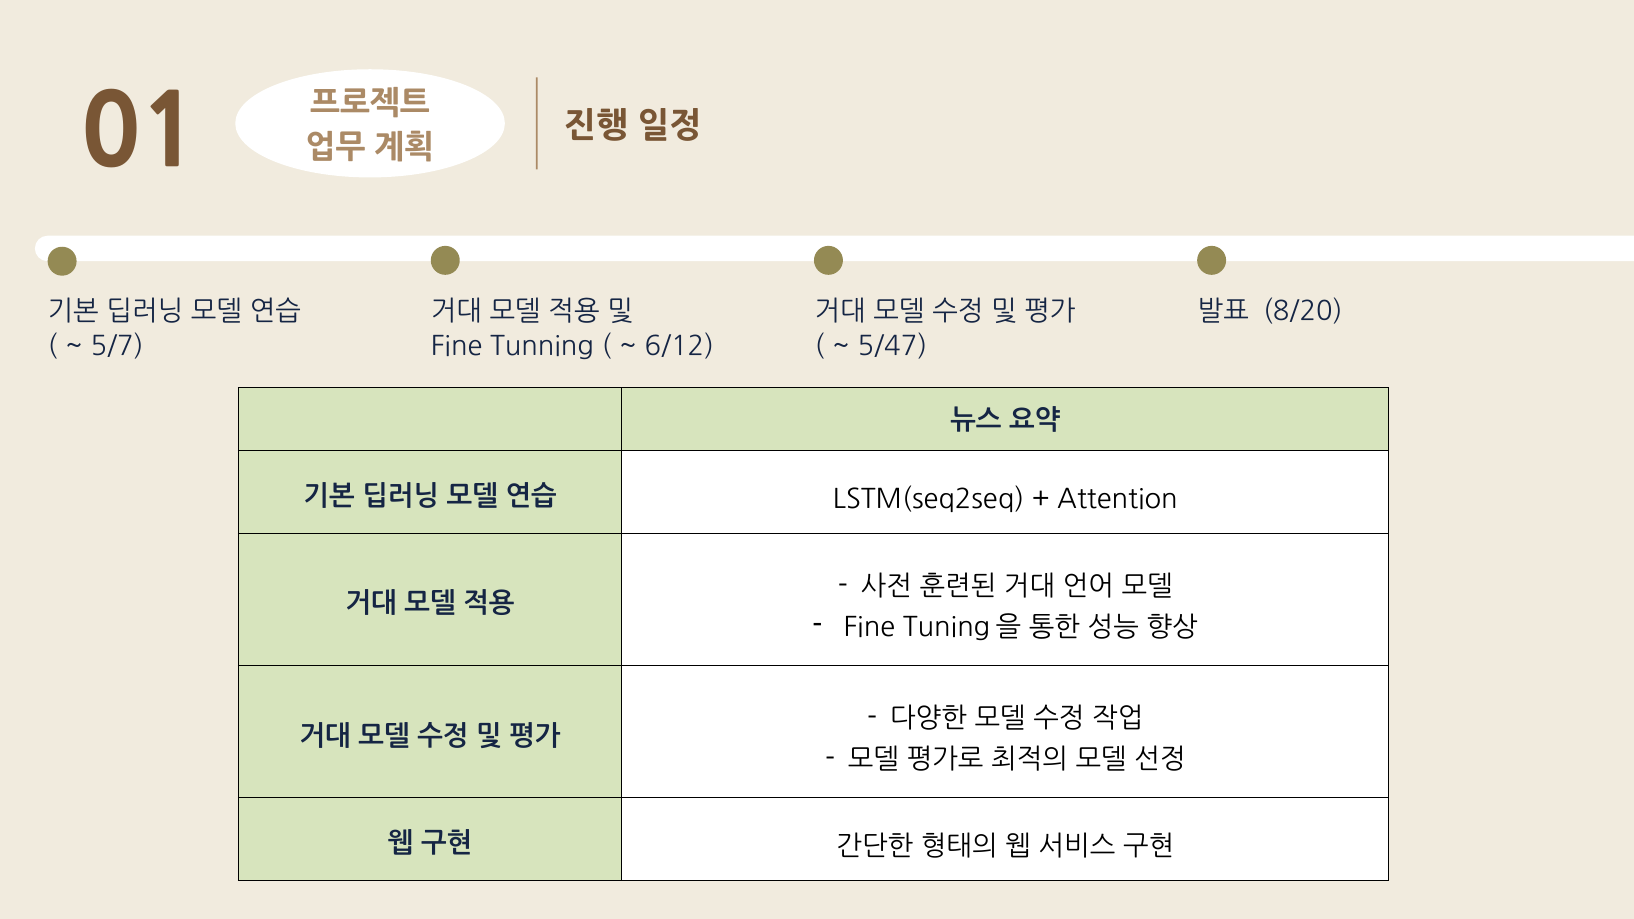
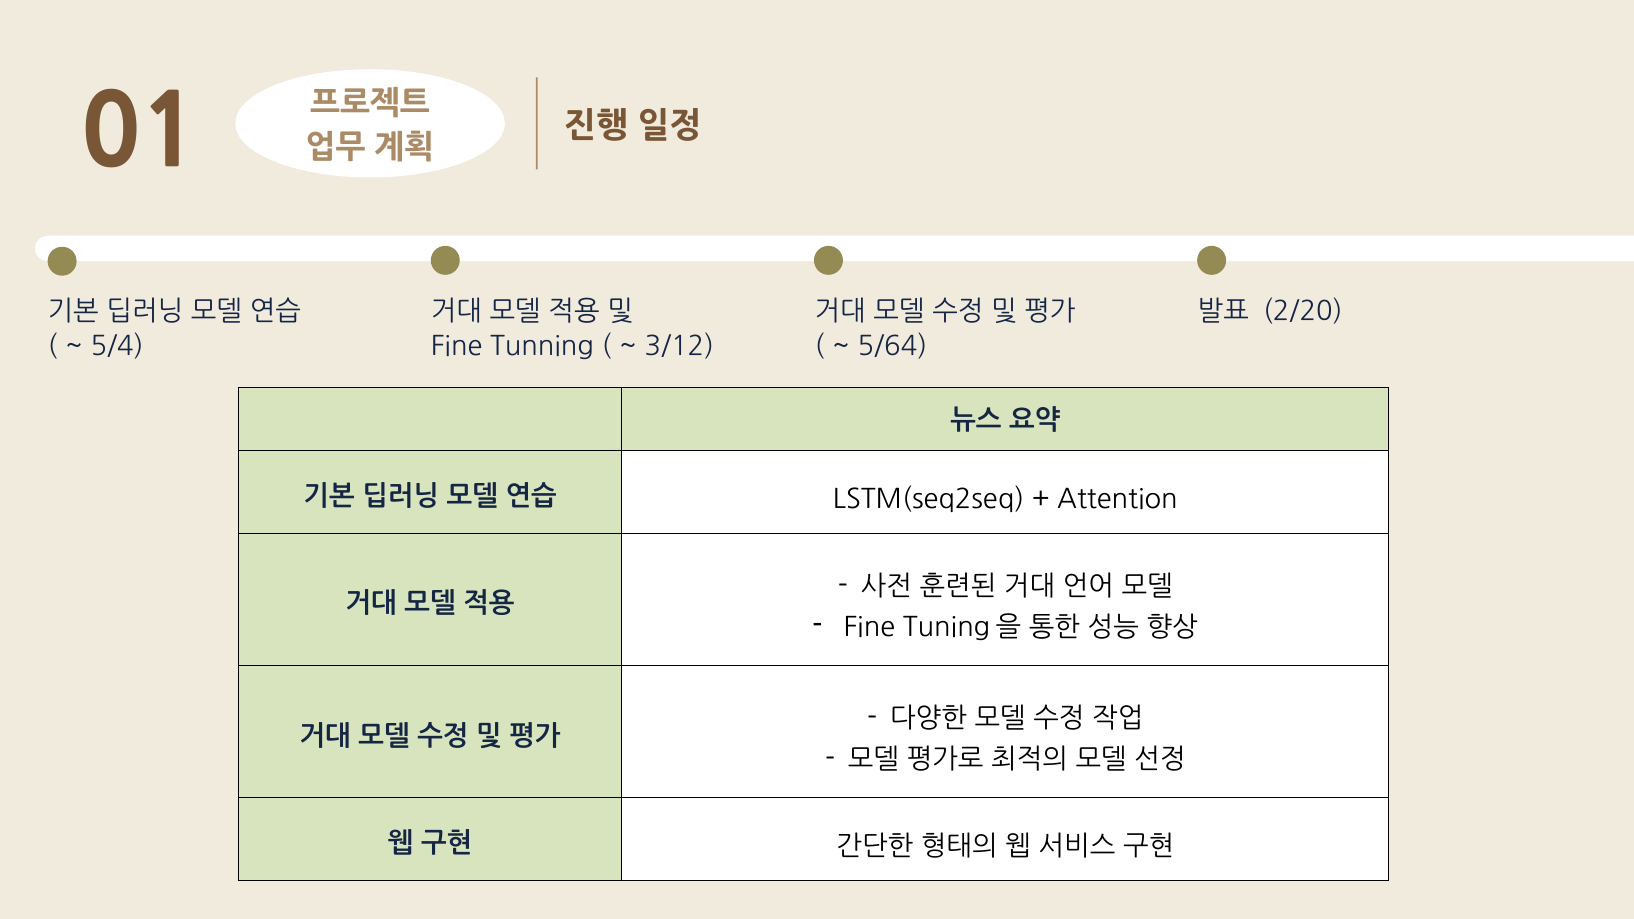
8/20: 8/20 -> 2/20 (1303, 311)
5/7: 5/7 -> 5/4 (117, 346)
6/12: 6/12 -> 3/12 (679, 346)
5/47: 5/47 -> 5/64 (892, 346)
